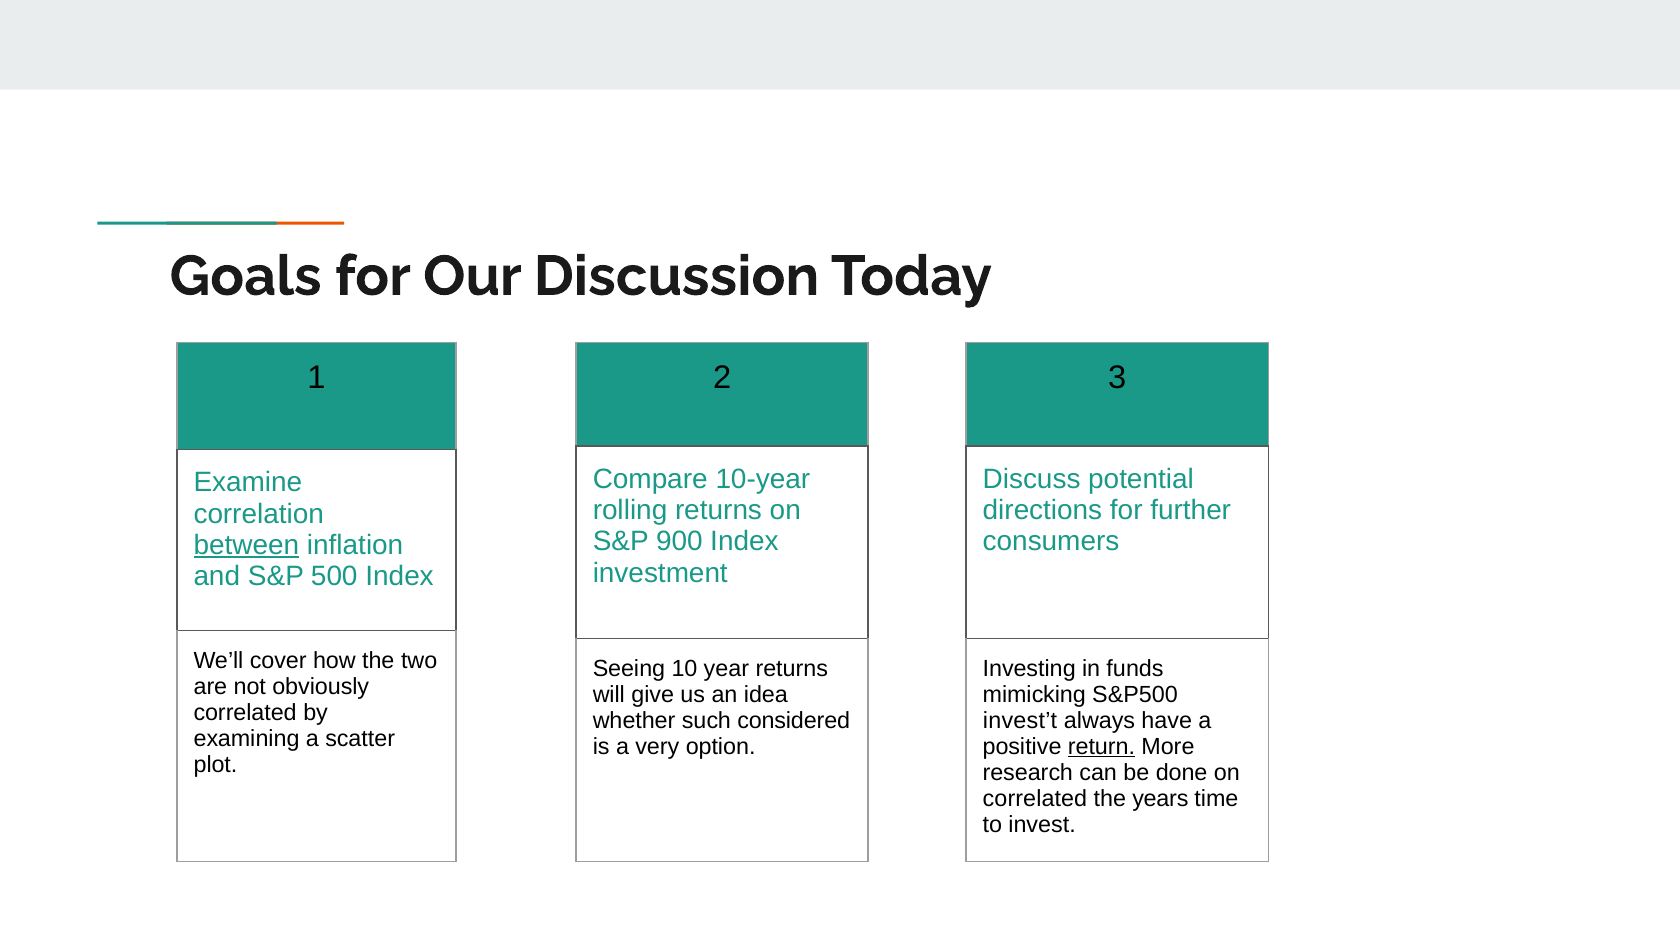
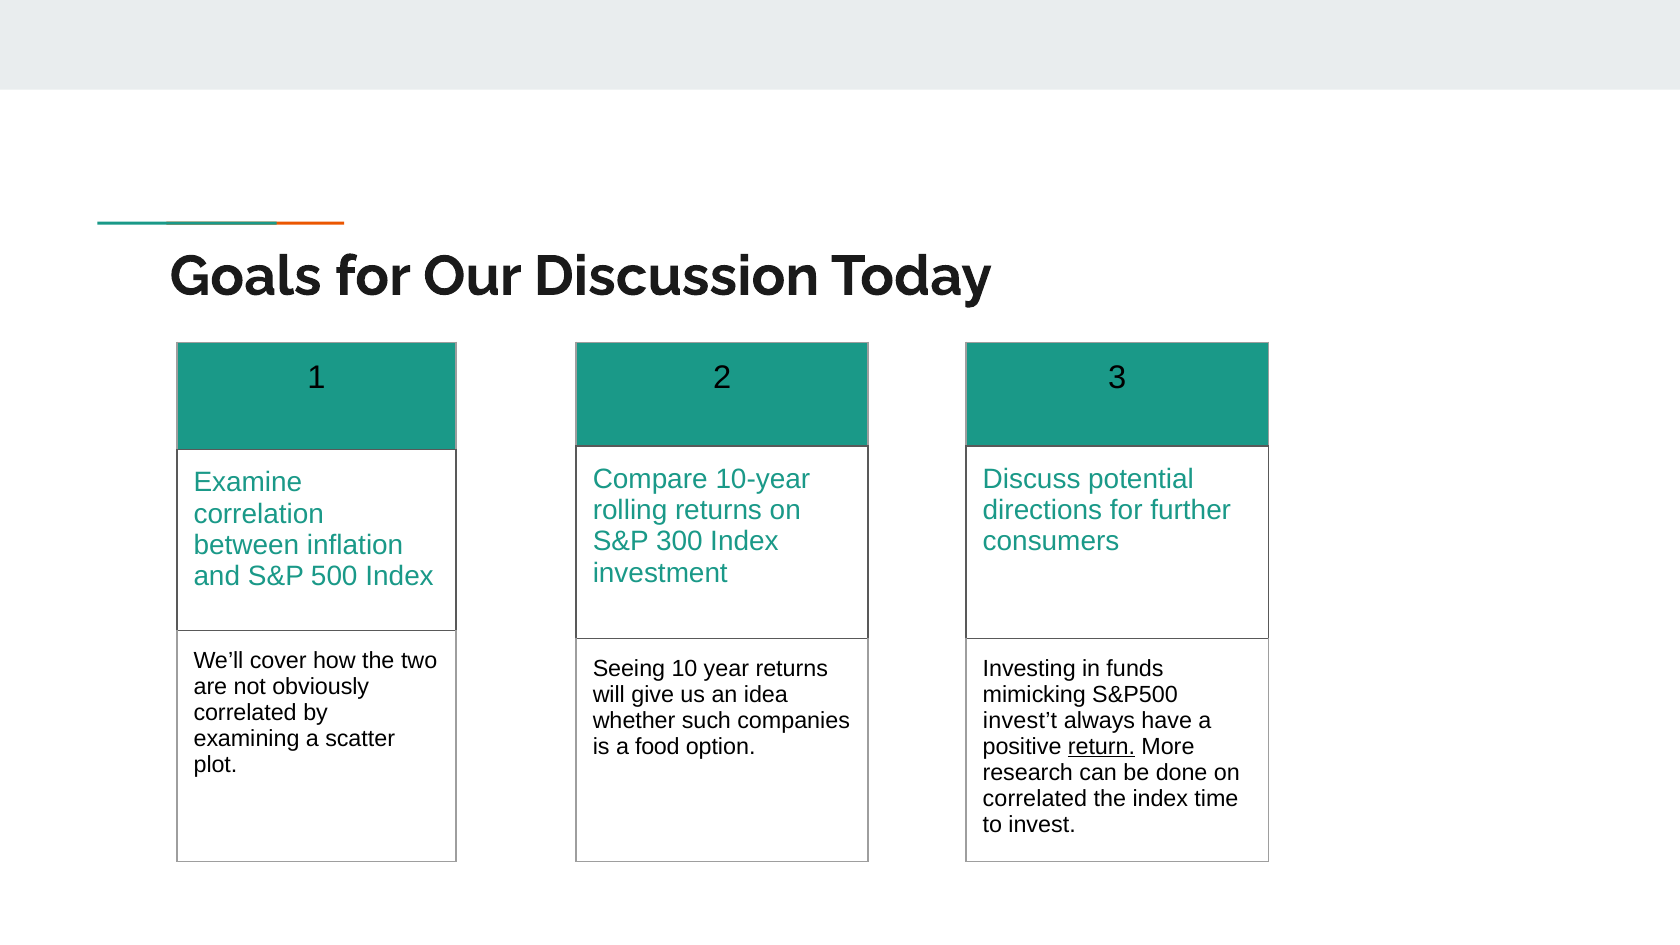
900: 900 -> 300 (679, 542)
between underline: present -> none (246, 545)
considered: considered -> companies (794, 721)
very: very -> food (657, 747)
the years: years -> index (1160, 799)
